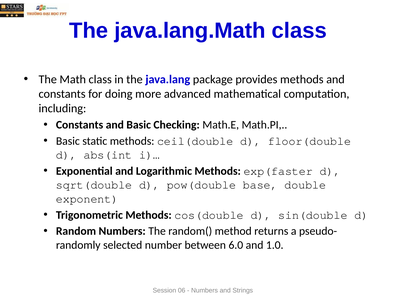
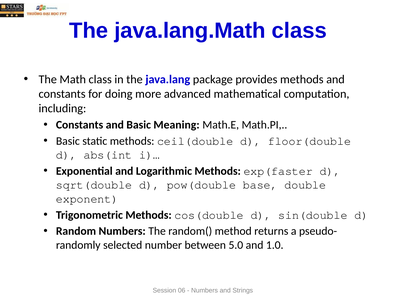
Checking: Checking -> Meaning (177, 125)
6.0: 6.0 -> 5.0 (236, 245)
